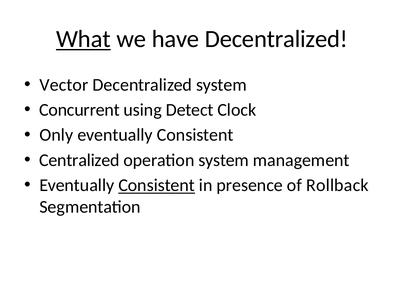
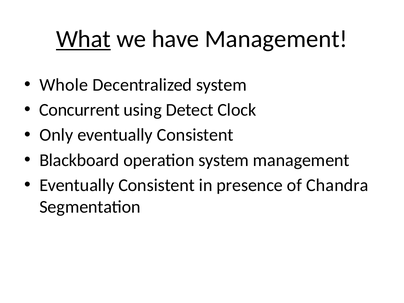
have Decentralized: Decentralized -> Management (276, 39)
Vector: Vector -> Whole (64, 85)
Centralized: Centralized -> Blackboard (79, 160)
Consistent underline: present -> none (157, 185)
Rollback: Rollback -> Chandra (337, 185)
